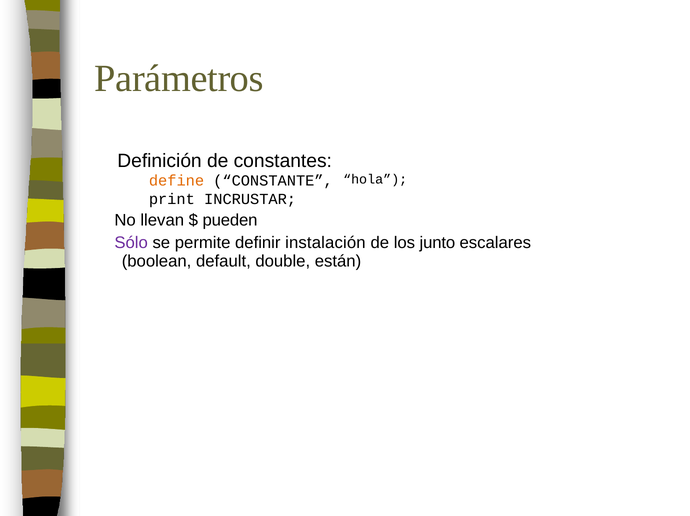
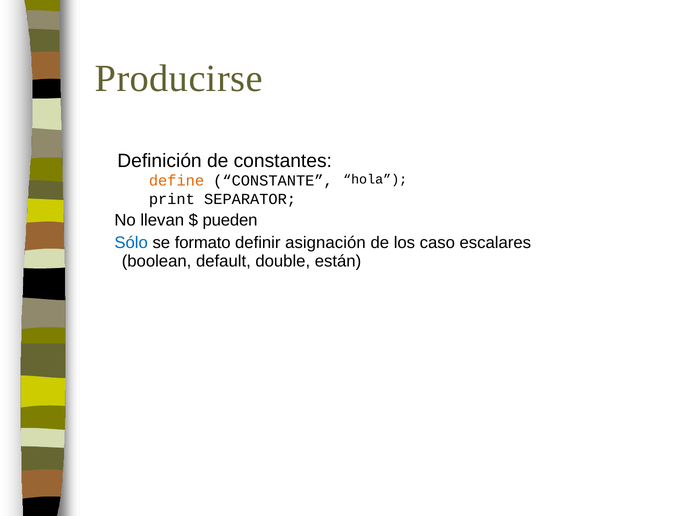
Parámetros: Parámetros -> Producirse (179, 78)
INCRUSTAR: INCRUSTAR -> SEPARATOR (250, 199)
Sólo colour: purple -> blue (131, 243)
permite: permite -> formato (203, 243)
instalación: instalación -> asignación (325, 243)
junto: junto -> caso (437, 243)
